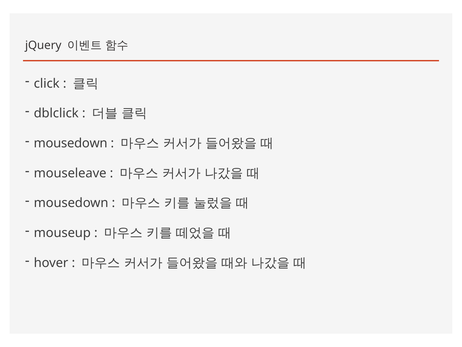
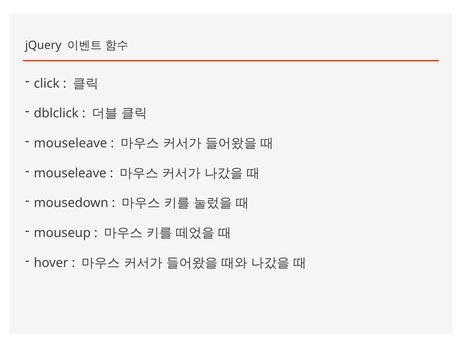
mousedown: mousedown -> mouseleave (71, 143)
